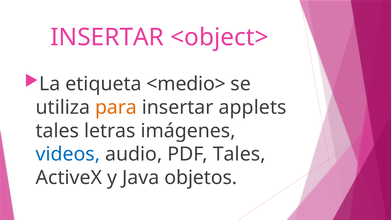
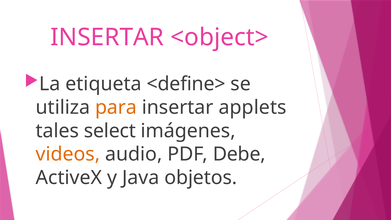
<medio>: <medio> -> <define> (186, 84)
letras: letras -> select (110, 131)
videos colour: blue -> orange (68, 154)
PDF Tales: Tales -> Debe (239, 154)
